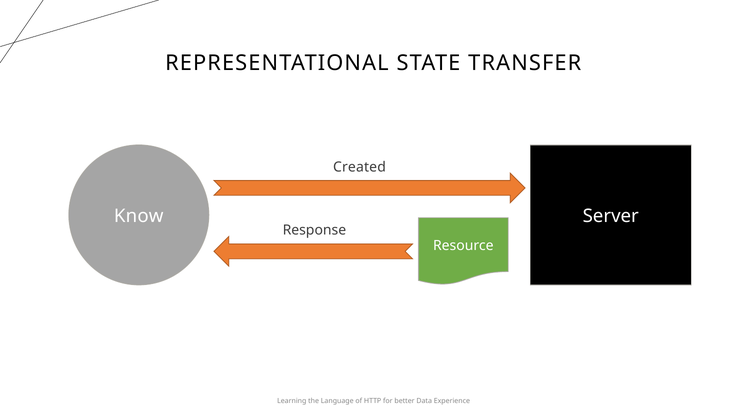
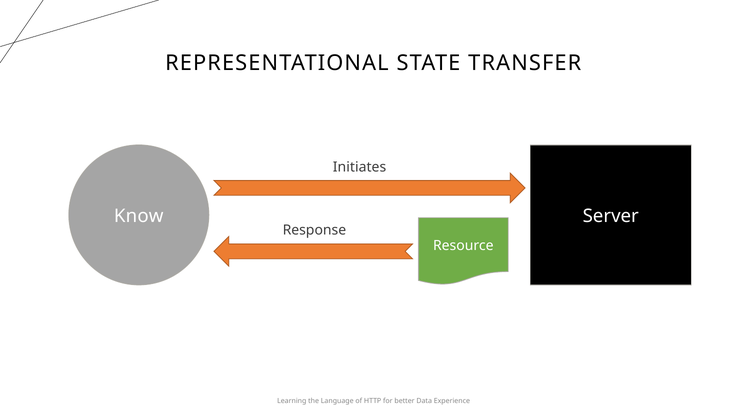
Created: Created -> Initiates (360, 167)
